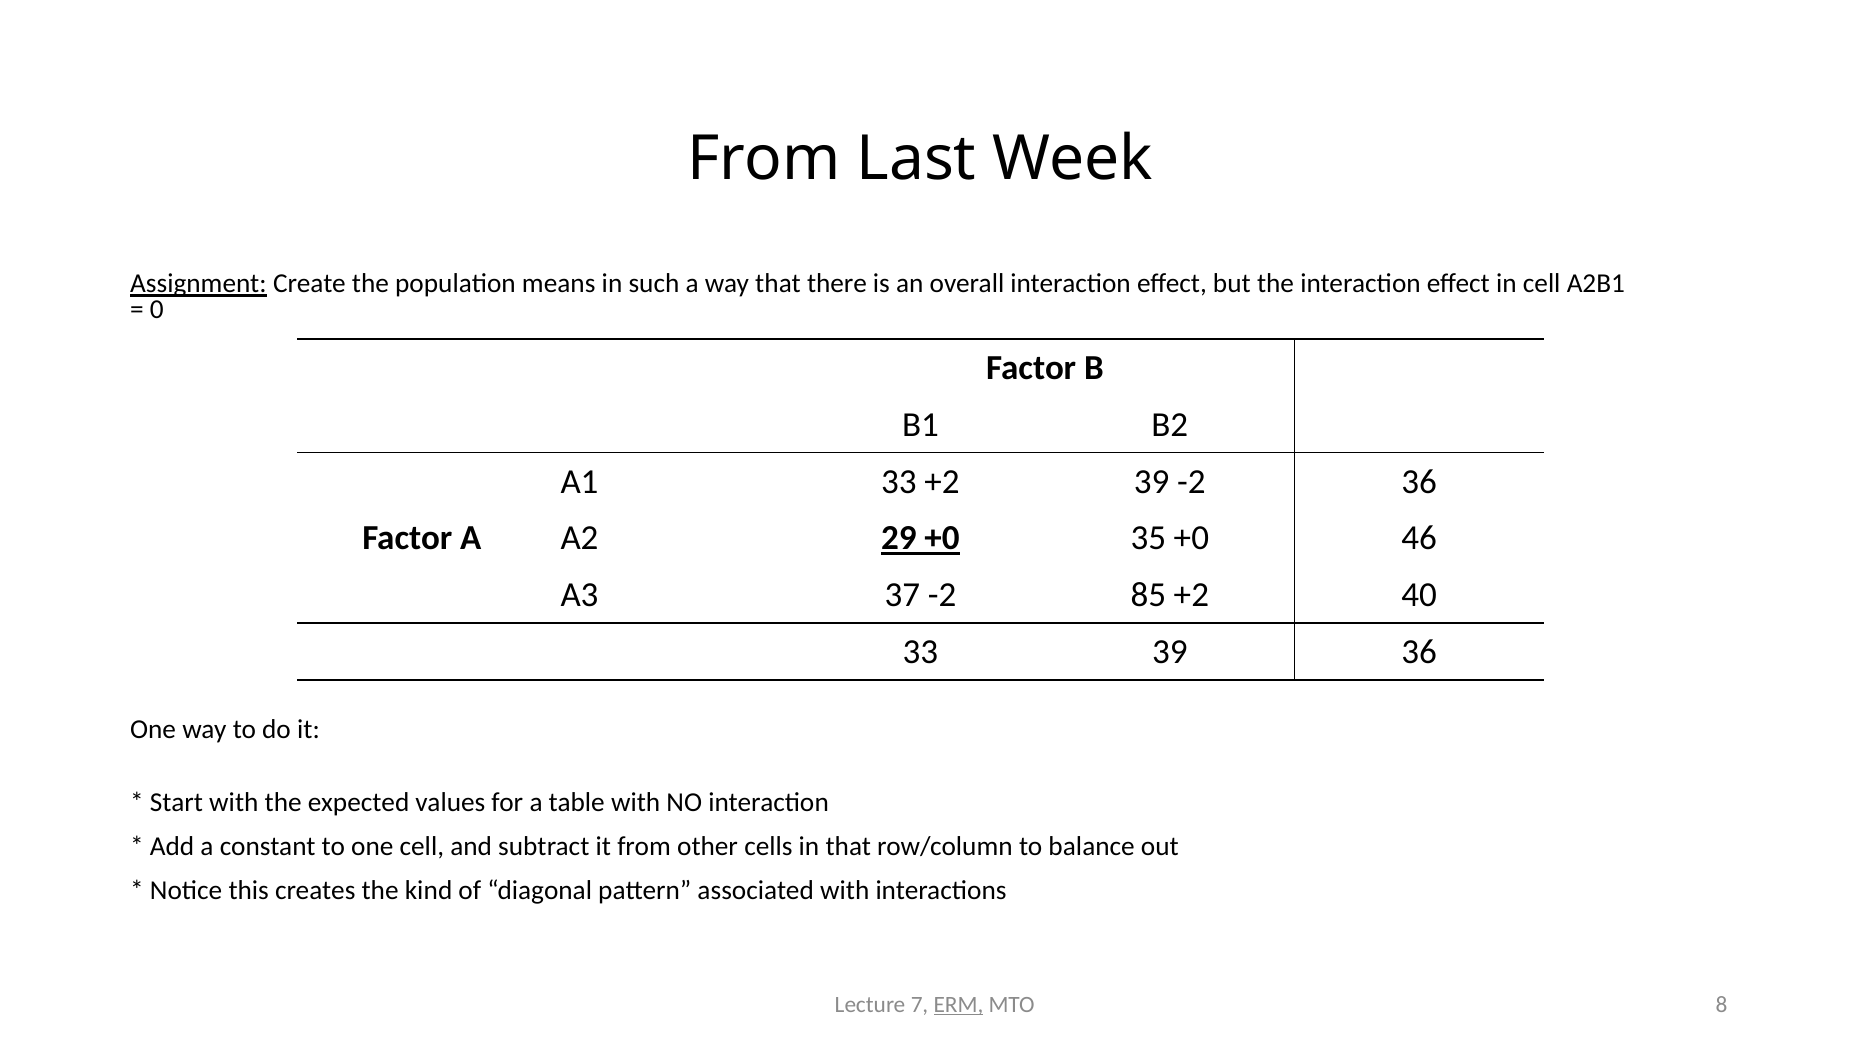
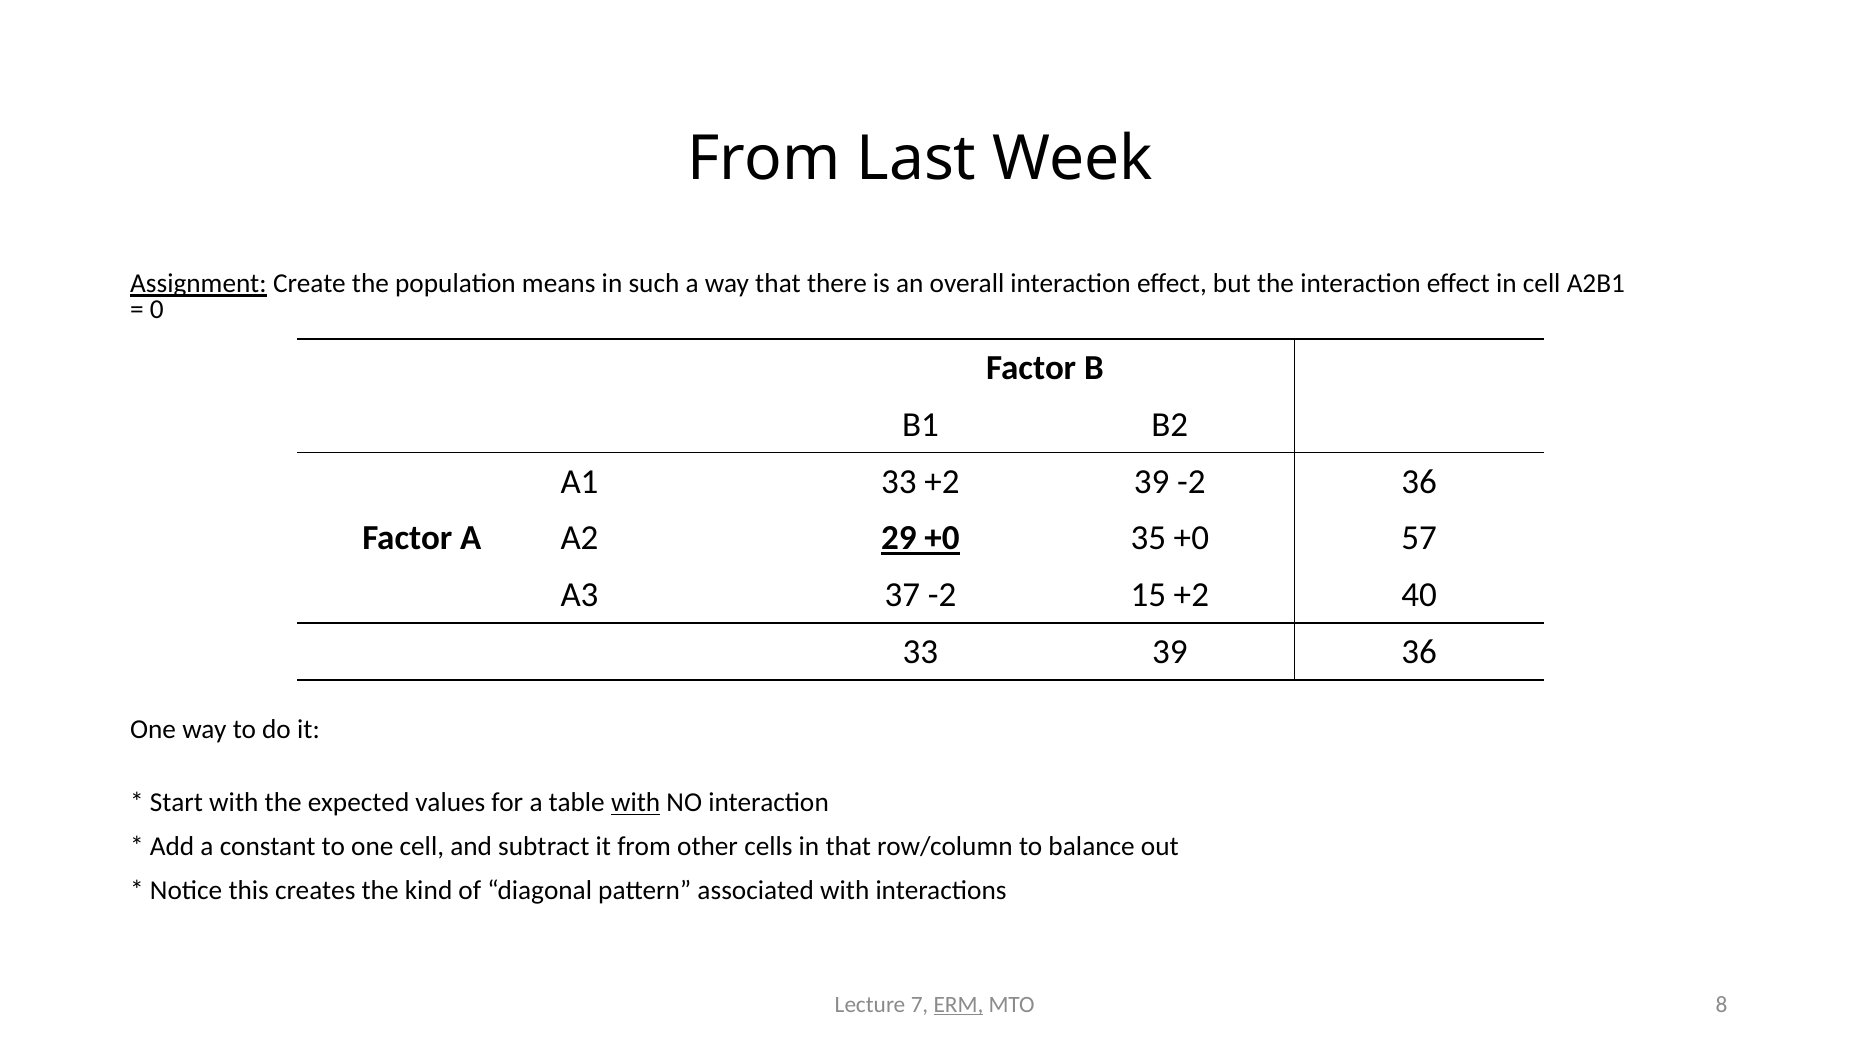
46: 46 -> 57 (1419, 538)
85: 85 -> 15 (1148, 595)
with underline: none -> present (636, 803)
